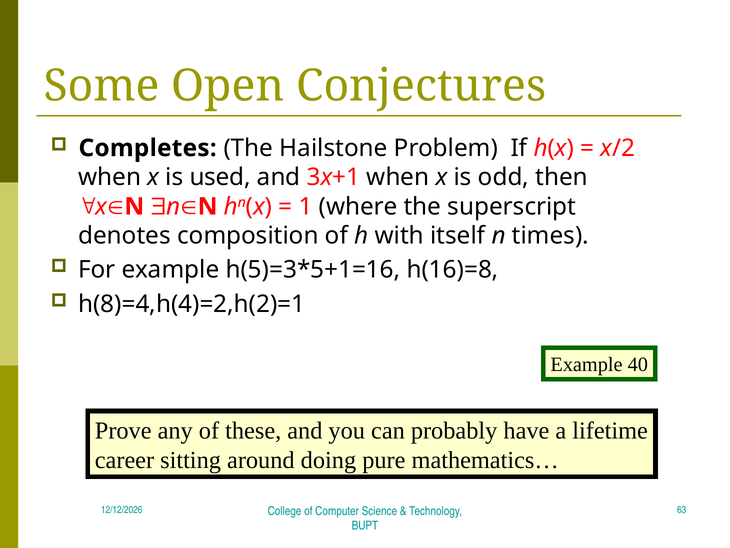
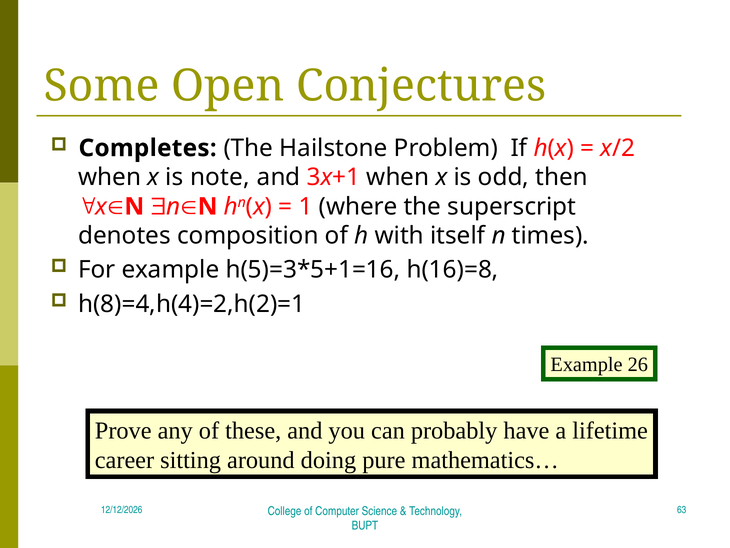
used: used -> note (220, 177)
40: 40 -> 26 (638, 364)
